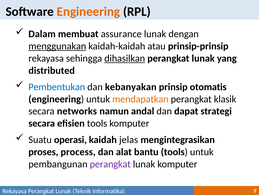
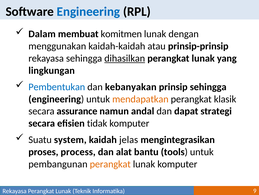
Engineering colour: orange -> blue (88, 12)
assurance: assurance -> komitmen (121, 34)
menggunakan underline: present -> none (57, 46)
distributed: distributed -> lingkungan (52, 70)
prinsip otomatis: otomatis -> sehingga (208, 87)
networks: networks -> assurance (77, 111)
efisien tools: tools -> tidak (97, 123)
operasi: operasi -> system (70, 139)
perangkat colour: purple -> orange (110, 163)
